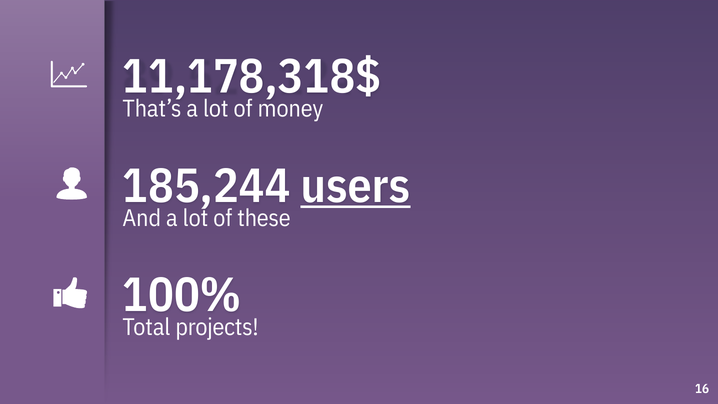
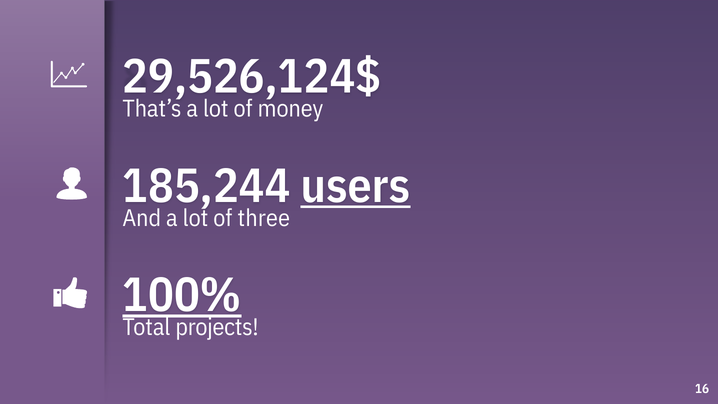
11,178,318$: 11,178,318$ -> 29,526,124$ (252, 77)
these: these -> three (264, 218)
100% underline: none -> present (182, 295)
